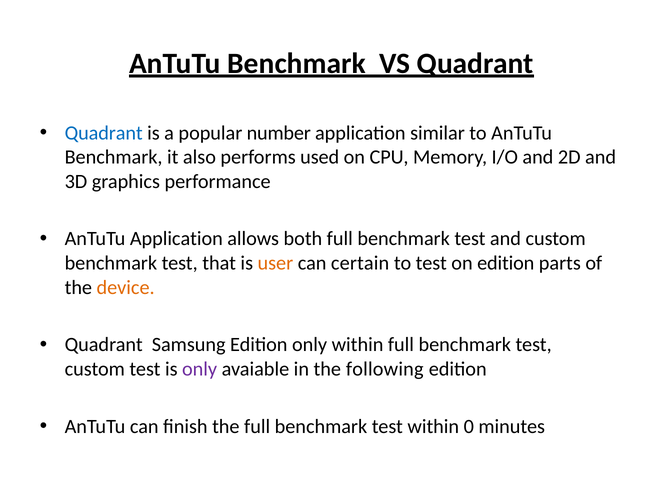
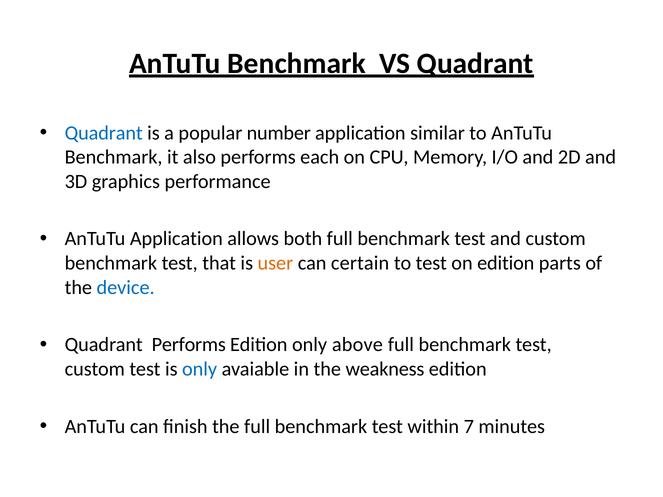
used: used -> each (320, 157)
device colour: orange -> blue (126, 288)
Quadrant Samsung: Samsung -> Performs (189, 345)
only within: within -> above (357, 345)
only colour: purple -> blue (200, 369)
following: following -> weakness (385, 369)
0: 0 -> 7 (469, 427)
